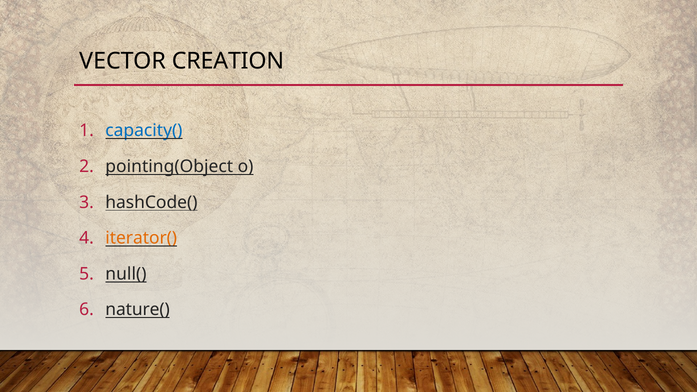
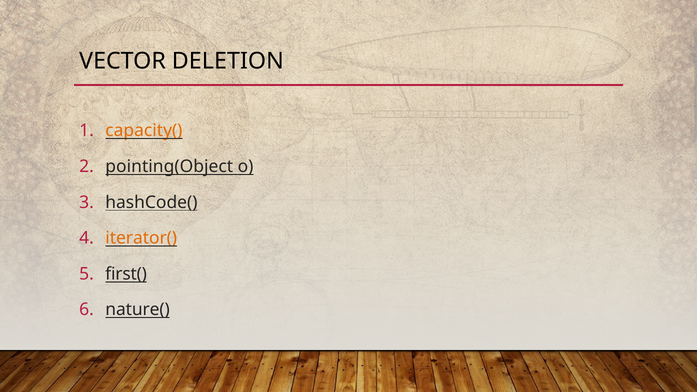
CREATION: CREATION -> DELETION (228, 61)
capacity( colour: blue -> orange (144, 131)
null(: null( -> first( (126, 274)
